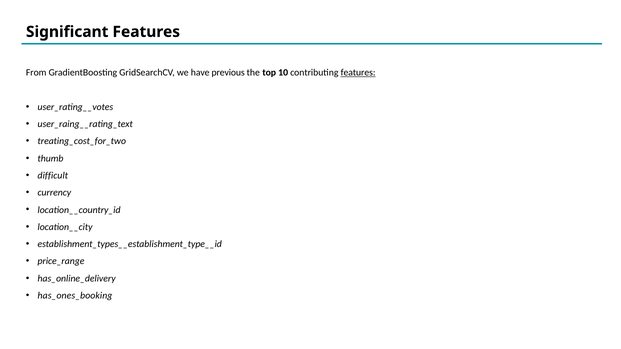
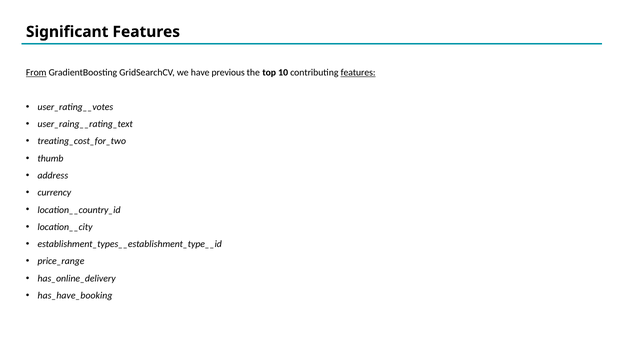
From underline: none -> present (36, 73)
difficult: difficult -> address (53, 176)
has_ones_booking: has_ones_booking -> has_have_booking (75, 296)
